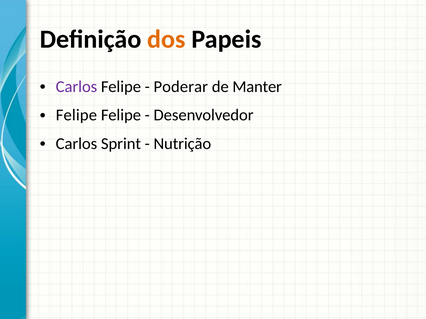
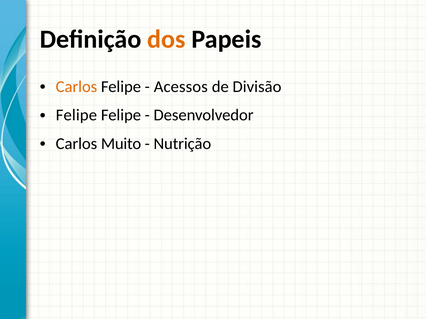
Carlos colour: purple -> orange (76, 87)
Poderar: Poderar -> Acessos (181, 87)
Manter: Manter -> Divisão (257, 87)
Sprint: Sprint -> Muito (121, 144)
